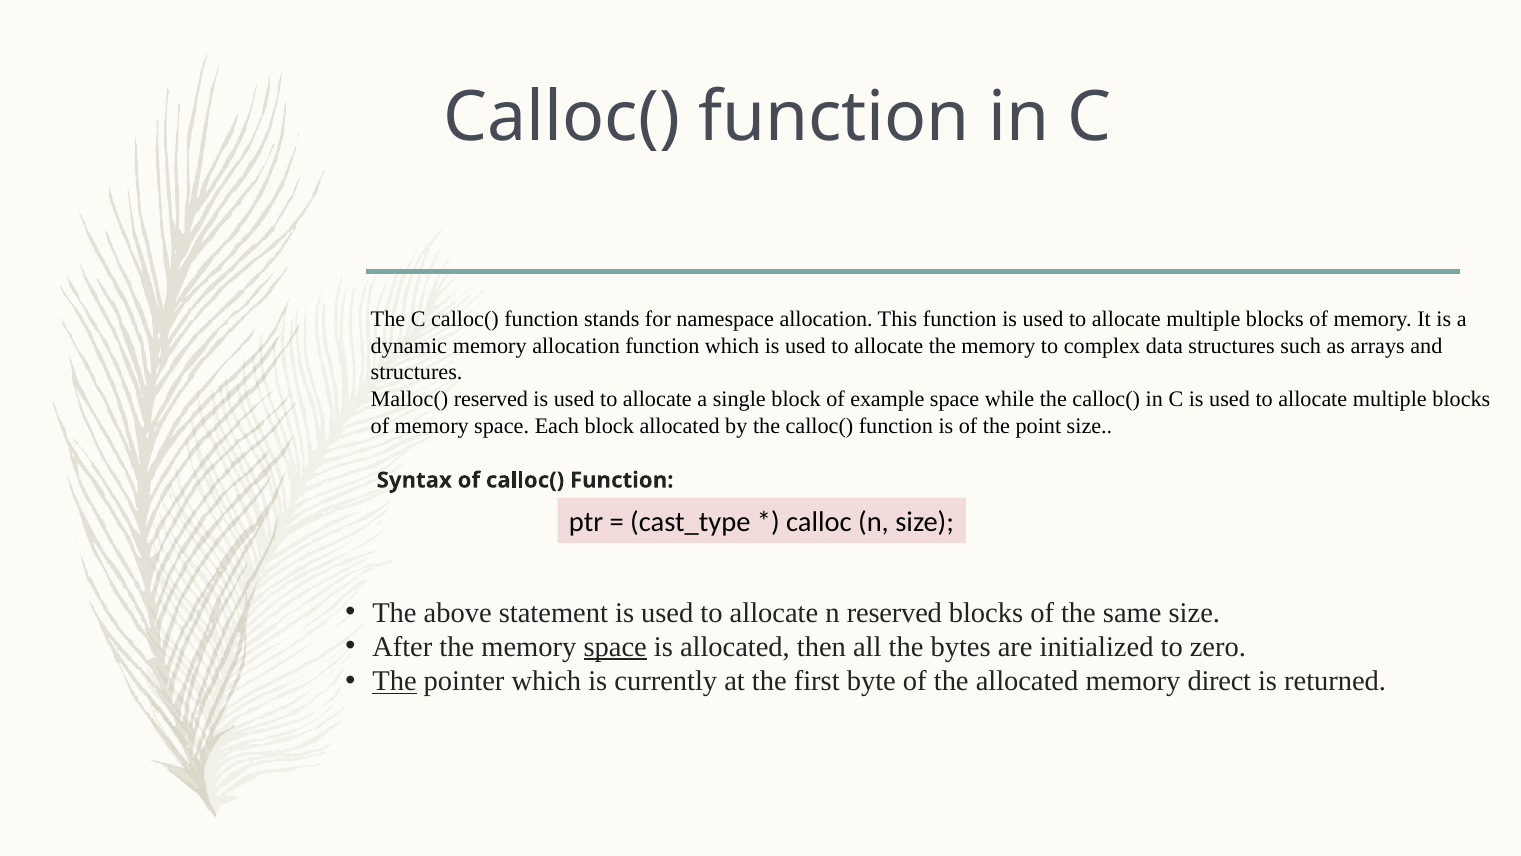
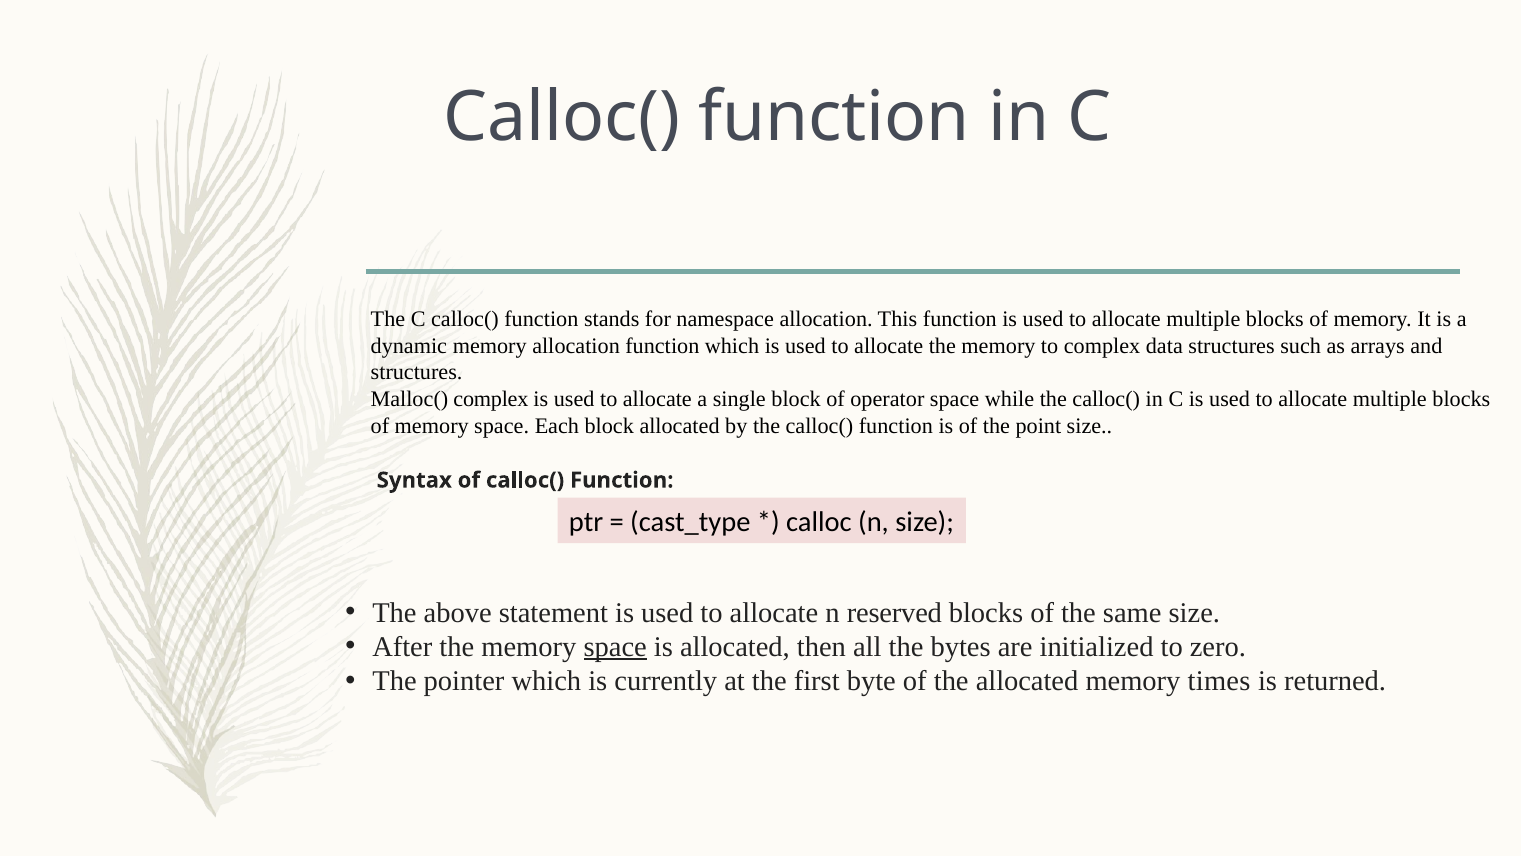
Malloc( reserved: reserved -> complex (491, 399)
example: example -> operator (887, 399)
The underline: present -> none (395, 681)
direct: direct -> times (1219, 681)
